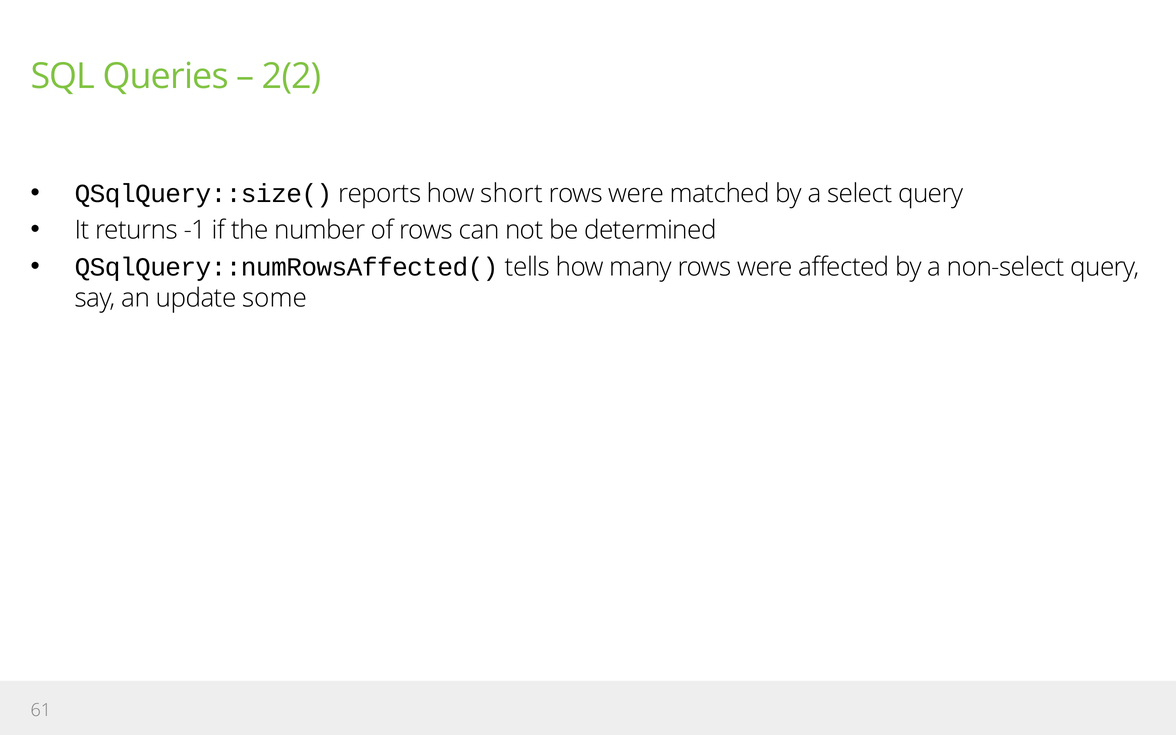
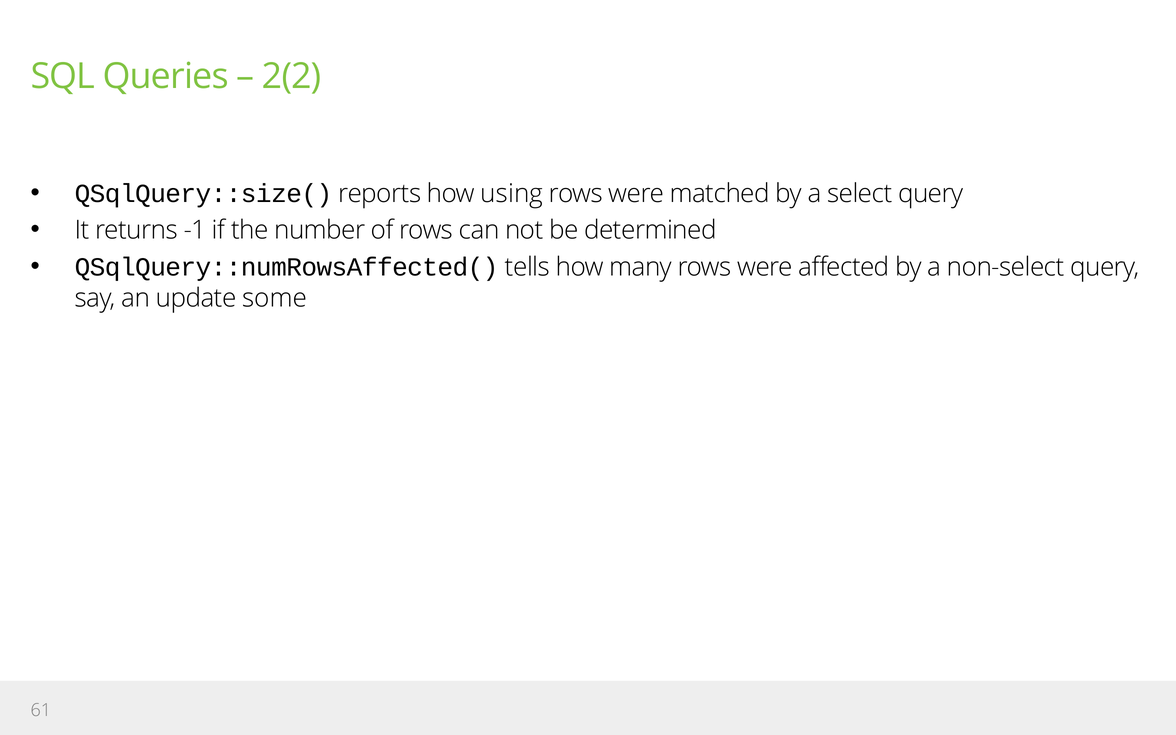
short: short -> using (512, 194)
